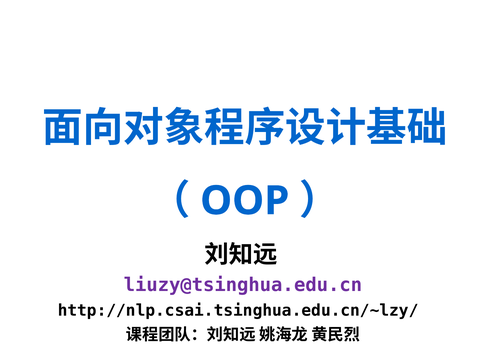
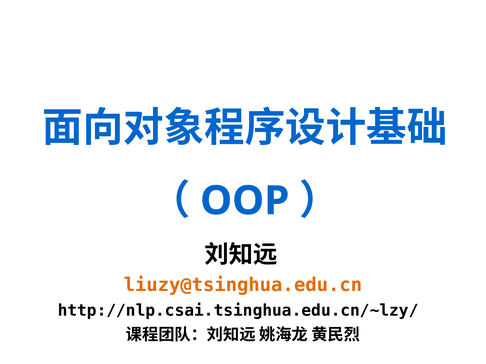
liuzy@tsinghua.edu.cn colour: purple -> orange (243, 285)
